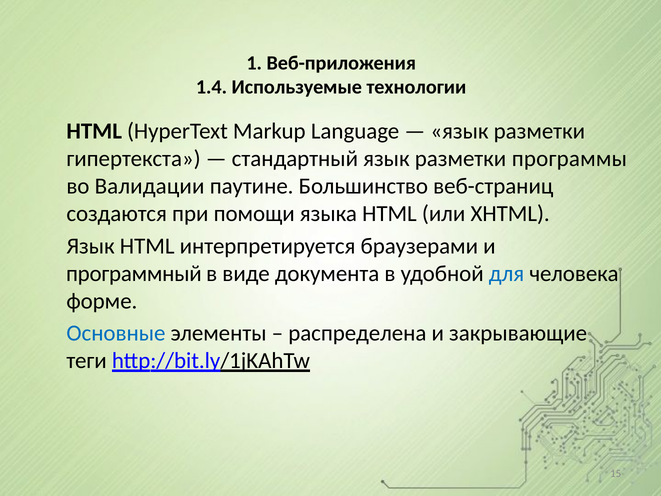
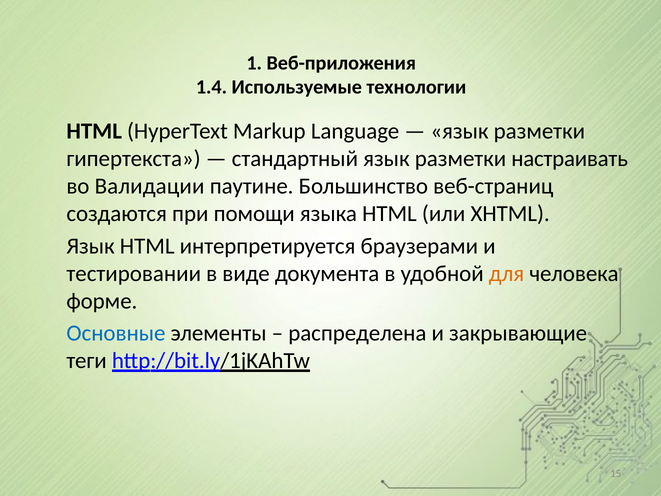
программы: программы -> настраивать (570, 159)
программный: программный -> тестировании (134, 273)
для colour: blue -> orange (507, 273)
